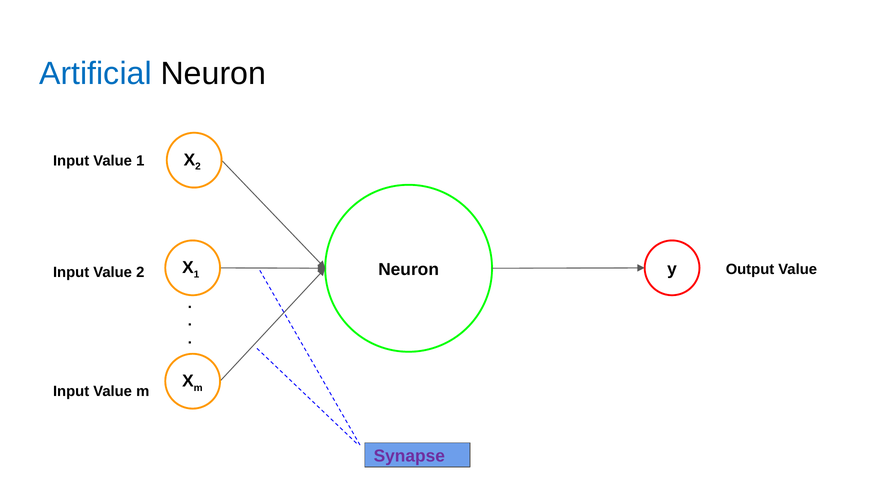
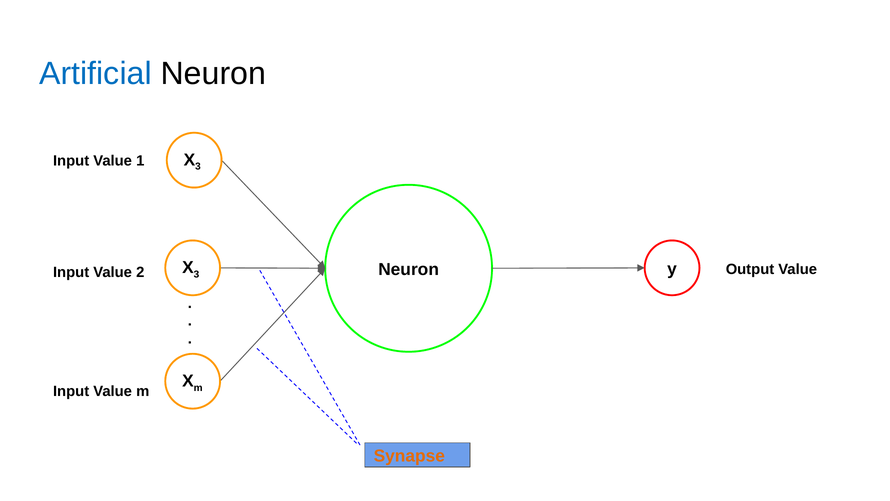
2: 2 -> 3 (198, 167)
1: 1 -> 3 (197, 274)
Synapse colour: purple -> orange (409, 456)
